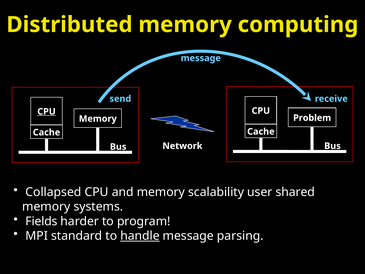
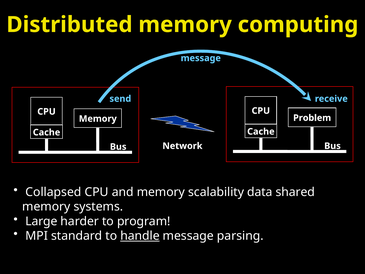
CPU underline: present -> none (47, 112)
user: user -> data (260, 192)
Fields: Fields -> Large (41, 221)
